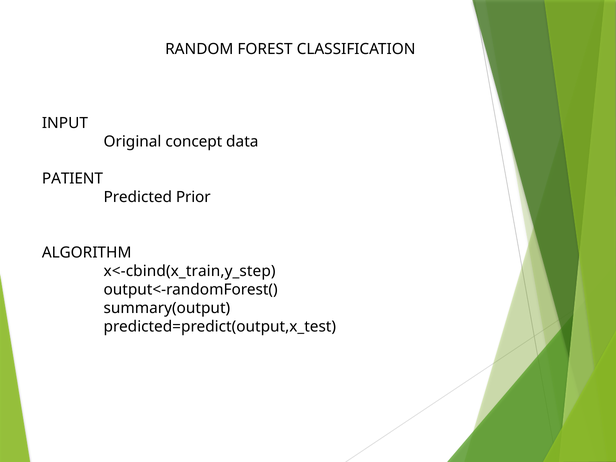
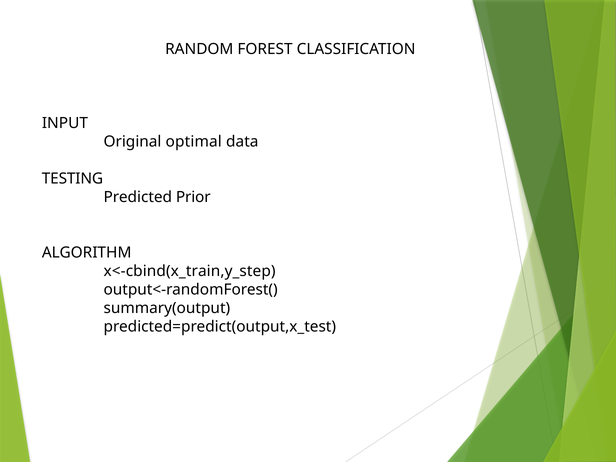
concept: concept -> optimal (194, 142)
PATIENT: PATIENT -> TESTING (73, 179)
